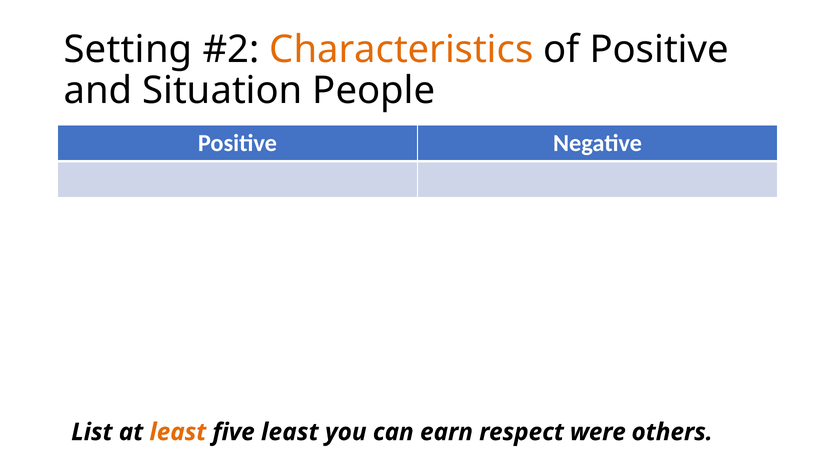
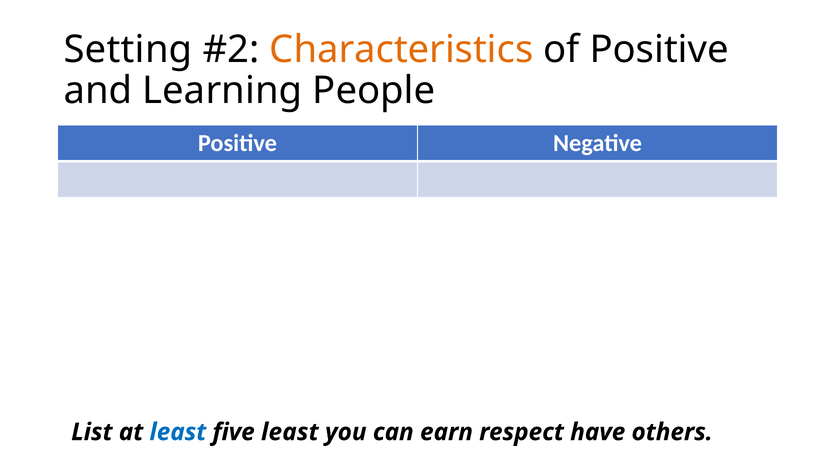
Situation: Situation -> Learning (222, 91)
least colour: orange -> blue (178, 432)
were: were -> have (598, 432)
